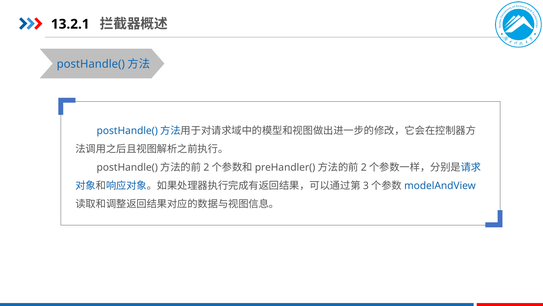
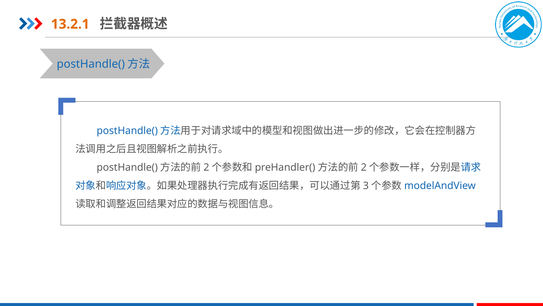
13.2.1 colour: black -> orange (70, 24)
